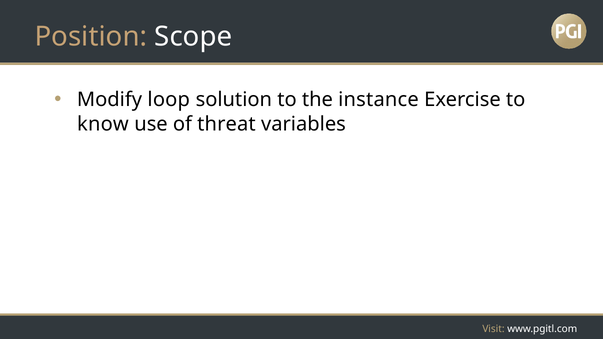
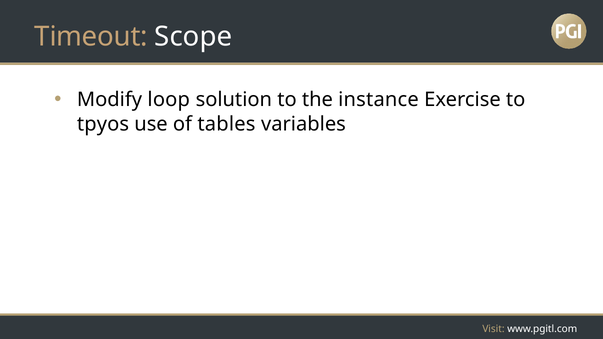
Position: Position -> Timeout (91, 36)
know: know -> tpyos (103, 124)
threat: threat -> tables (226, 124)
